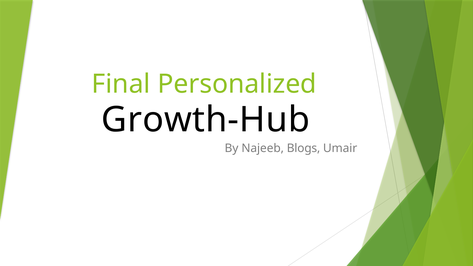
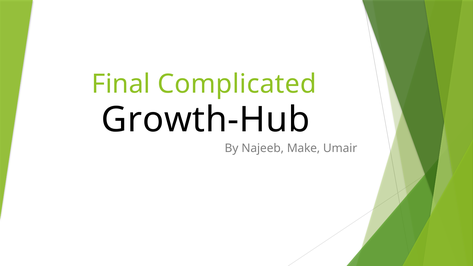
Personalized: Personalized -> Complicated (237, 84)
Blogs: Blogs -> Make (303, 148)
